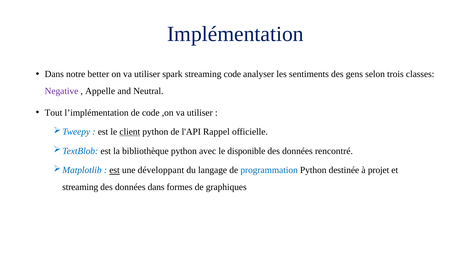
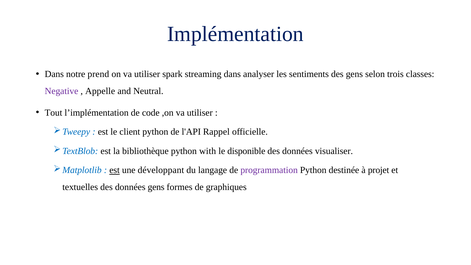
better: better -> prend (98, 74)
streaming code: code -> dans (232, 74)
client underline: present -> none (130, 132)
avec: avec -> with (208, 151)
rencontré: rencontré -> visualiser (334, 151)
programmation colour: blue -> purple (269, 170)
streaming: streaming -> textuelles (80, 187)
données dans: dans -> gens (156, 187)
